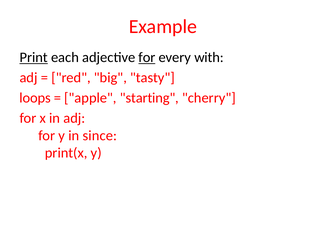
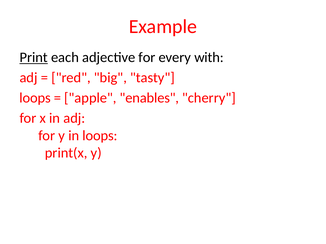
for underline: present -> none (147, 58)
starting: starting -> enables (149, 98)
in since: since -> loops (100, 136)
